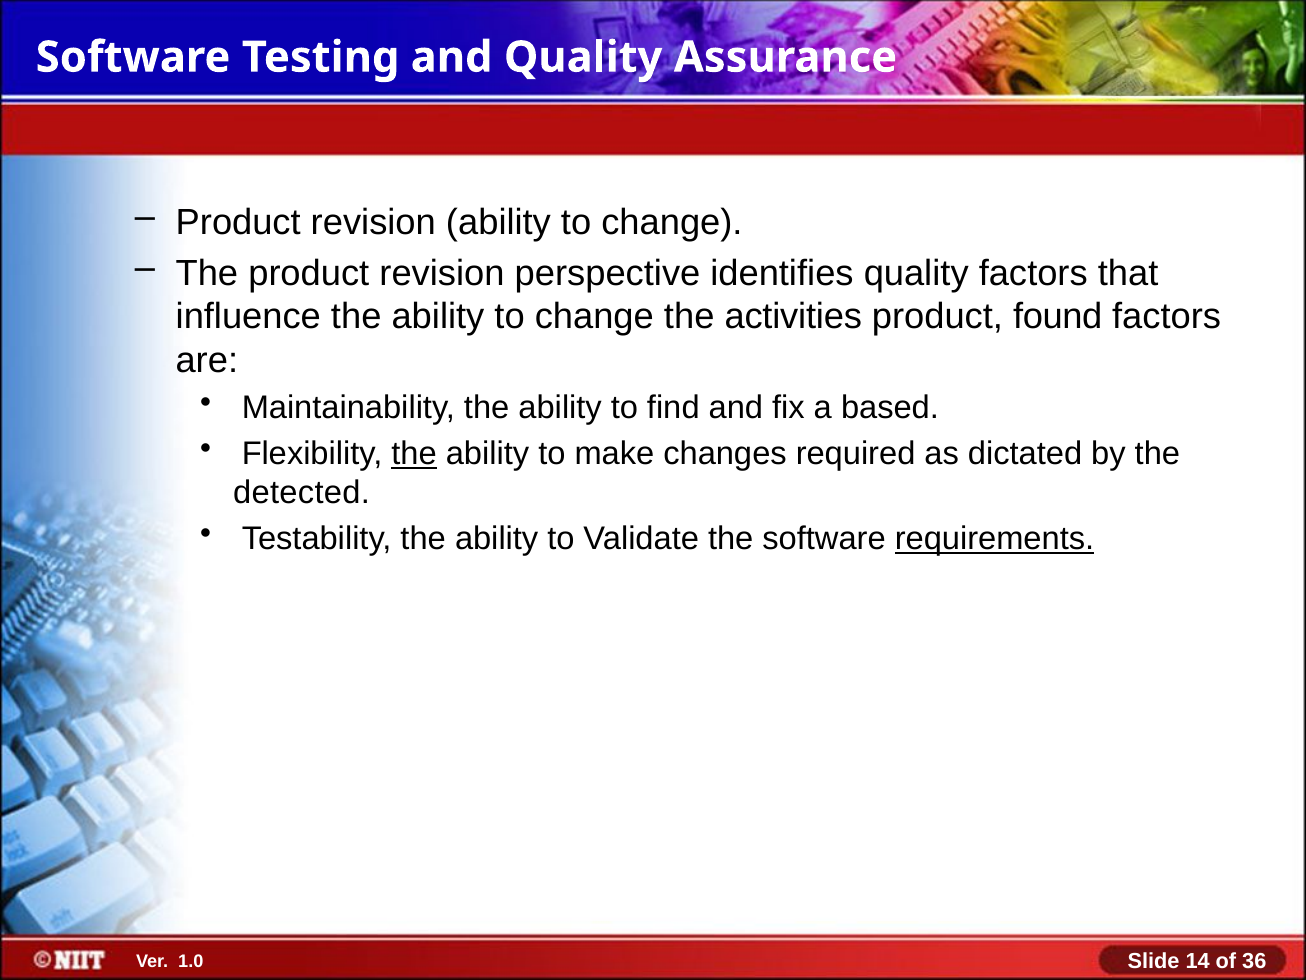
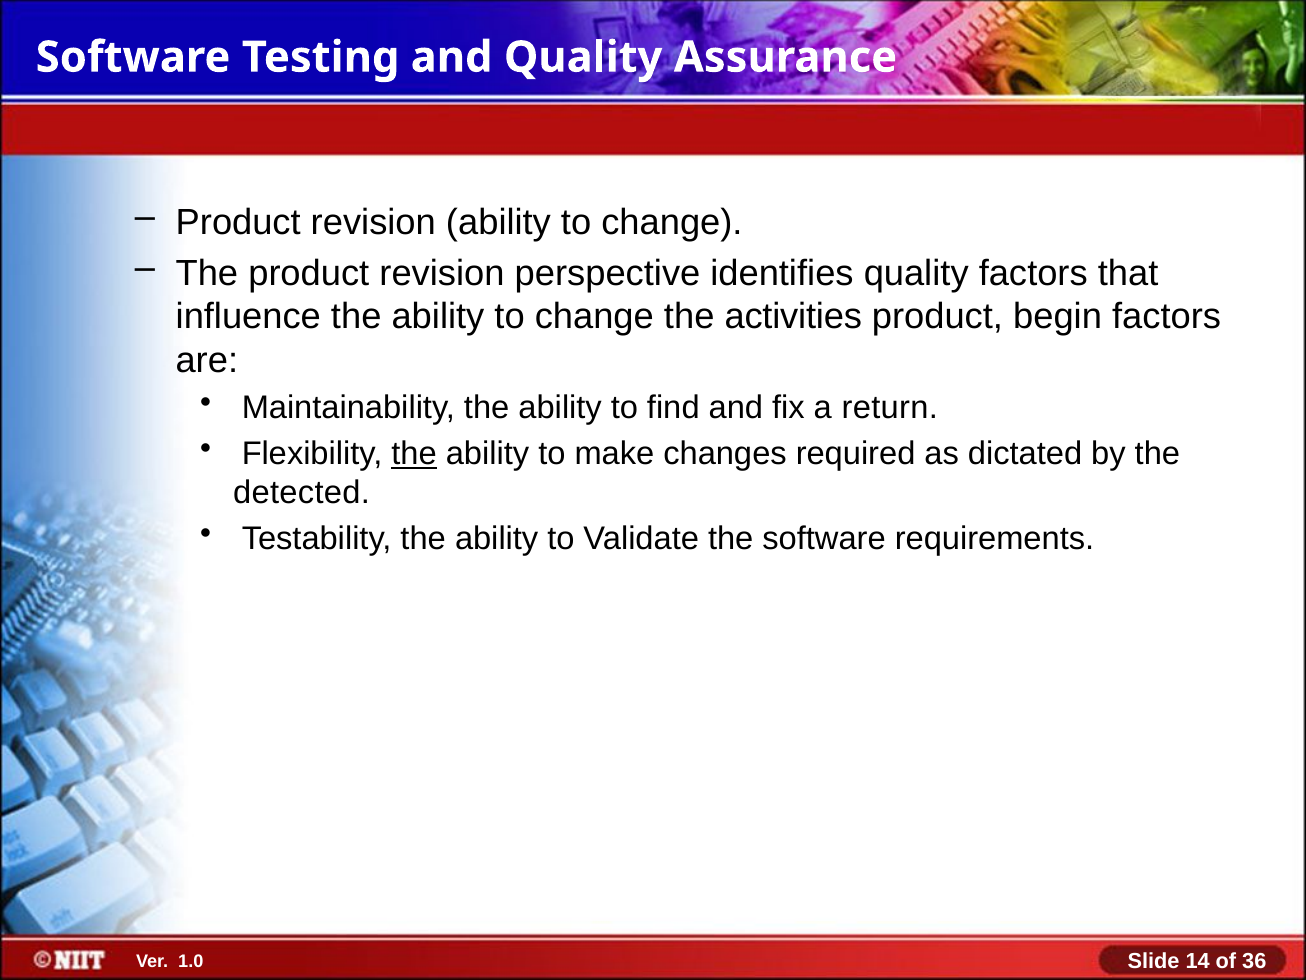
found: found -> begin (1058, 317)
based: based -> return (890, 408)
requirements underline: present -> none (994, 538)
